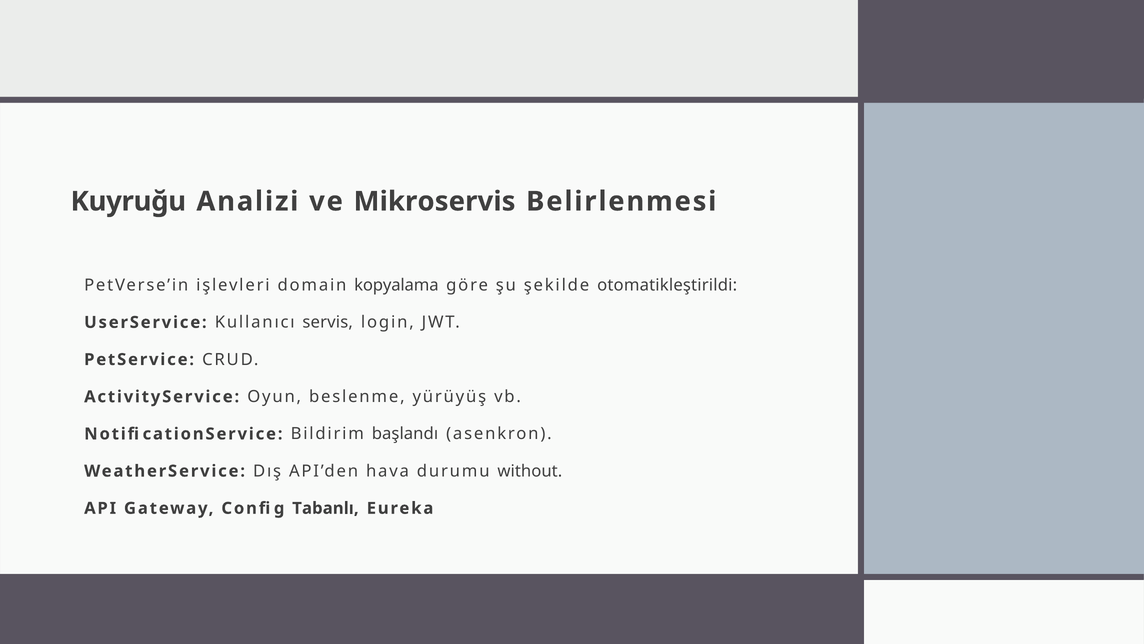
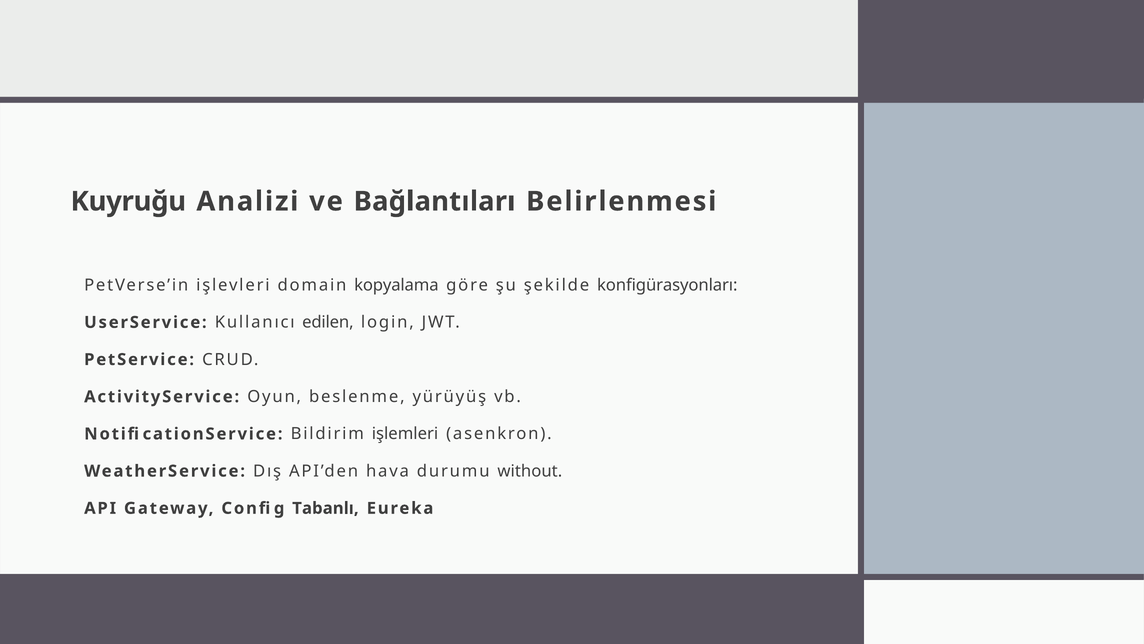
Mikroservis: Mikroservis -> Bağlantıları (435, 201)
otomatikleştirildi: otomatikleştirildi -> konfigürasyonları (667, 285)
servis: servis -> edilen (328, 322)
başlandı: başlandı -> işlemleri (405, 434)
